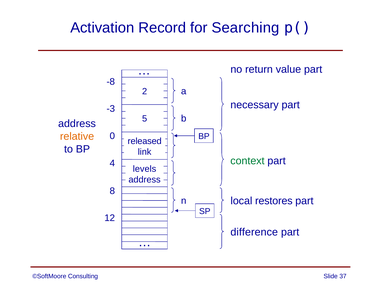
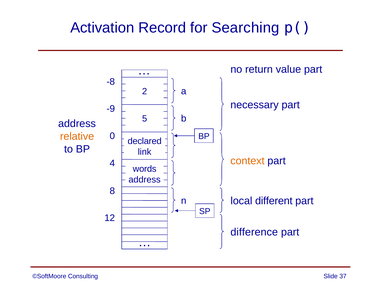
-3: -3 -> -9 (111, 109)
released: released -> declared (145, 141)
context colour: green -> orange (247, 161)
levels: levels -> words (145, 169)
restores: restores -> different (274, 201)
